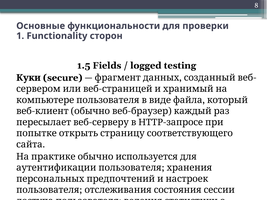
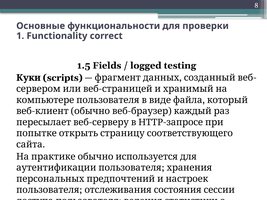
сторон: сторон -> correct (106, 36)
secure: secure -> scripts (63, 78)
